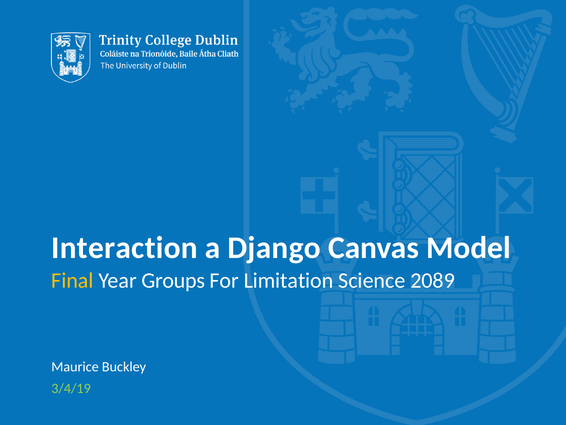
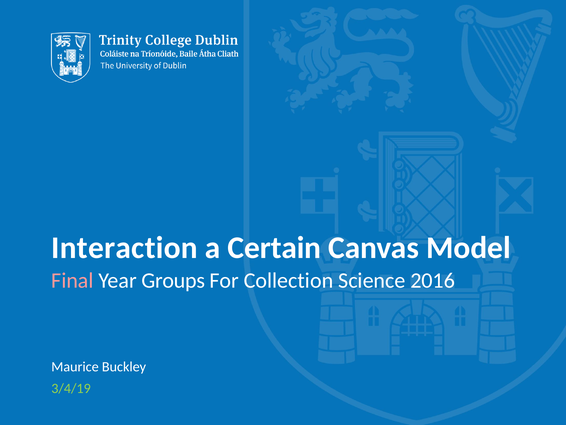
Django: Django -> Certain (274, 248)
Final colour: yellow -> pink (72, 280)
Limitation: Limitation -> Collection (288, 280)
2089: 2089 -> 2016 (433, 280)
